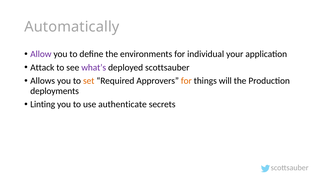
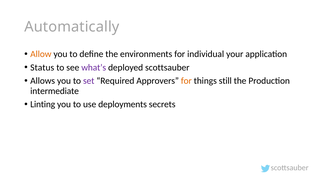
Allow colour: purple -> orange (41, 54)
Attack: Attack -> Status (42, 67)
set colour: orange -> purple (89, 81)
will: will -> still (225, 81)
deployments: deployments -> intermediate (55, 91)
authenticate: authenticate -> deployments (123, 104)
